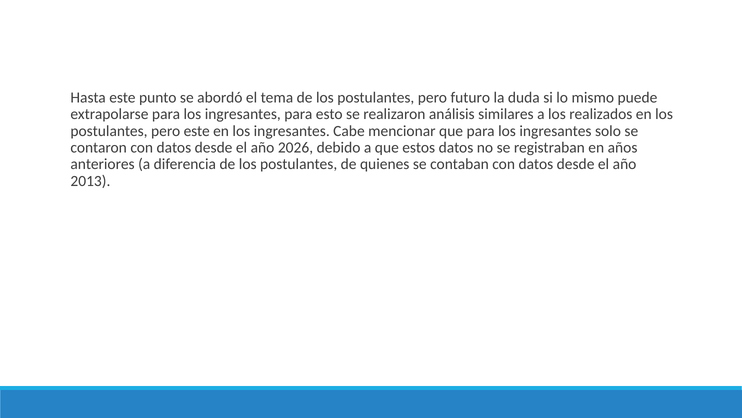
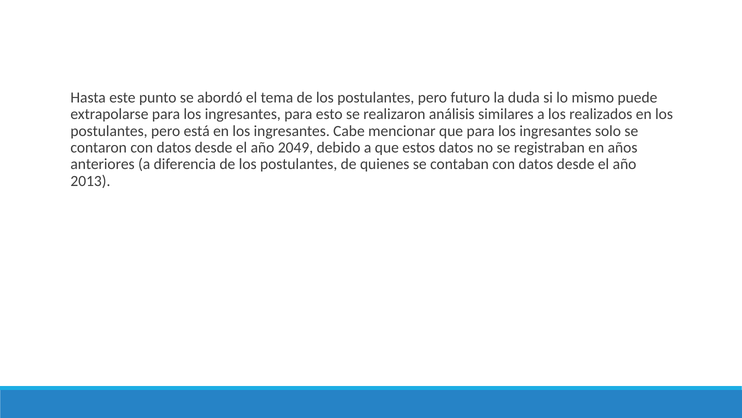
pero este: este -> está (197, 131)
2026: 2026 -> 2049 (296, 147)
